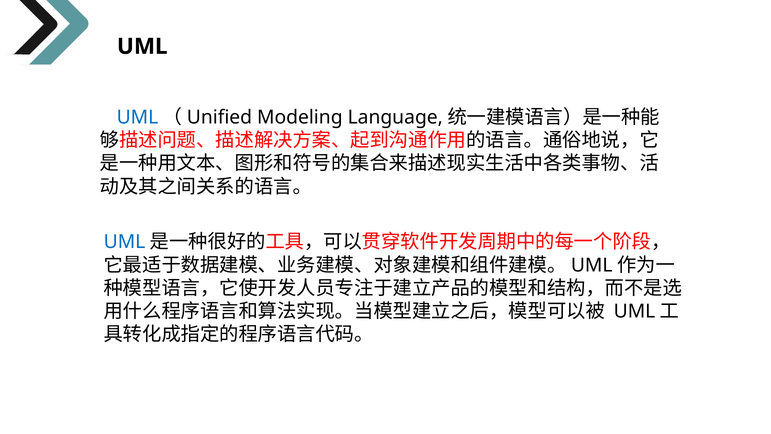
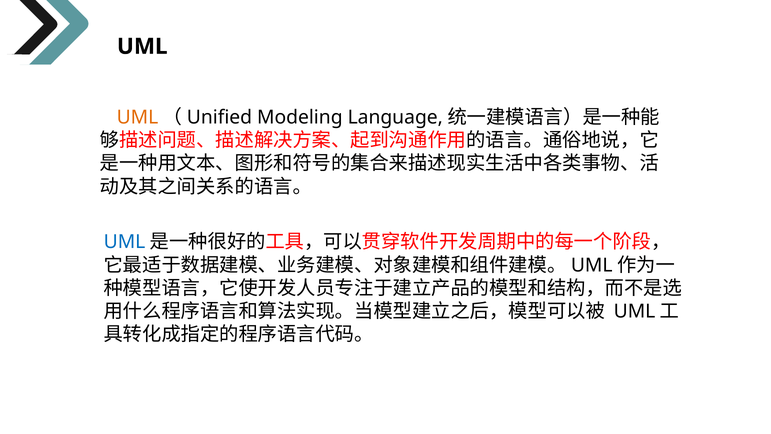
UML colour: blue -> orange (137, 117)
